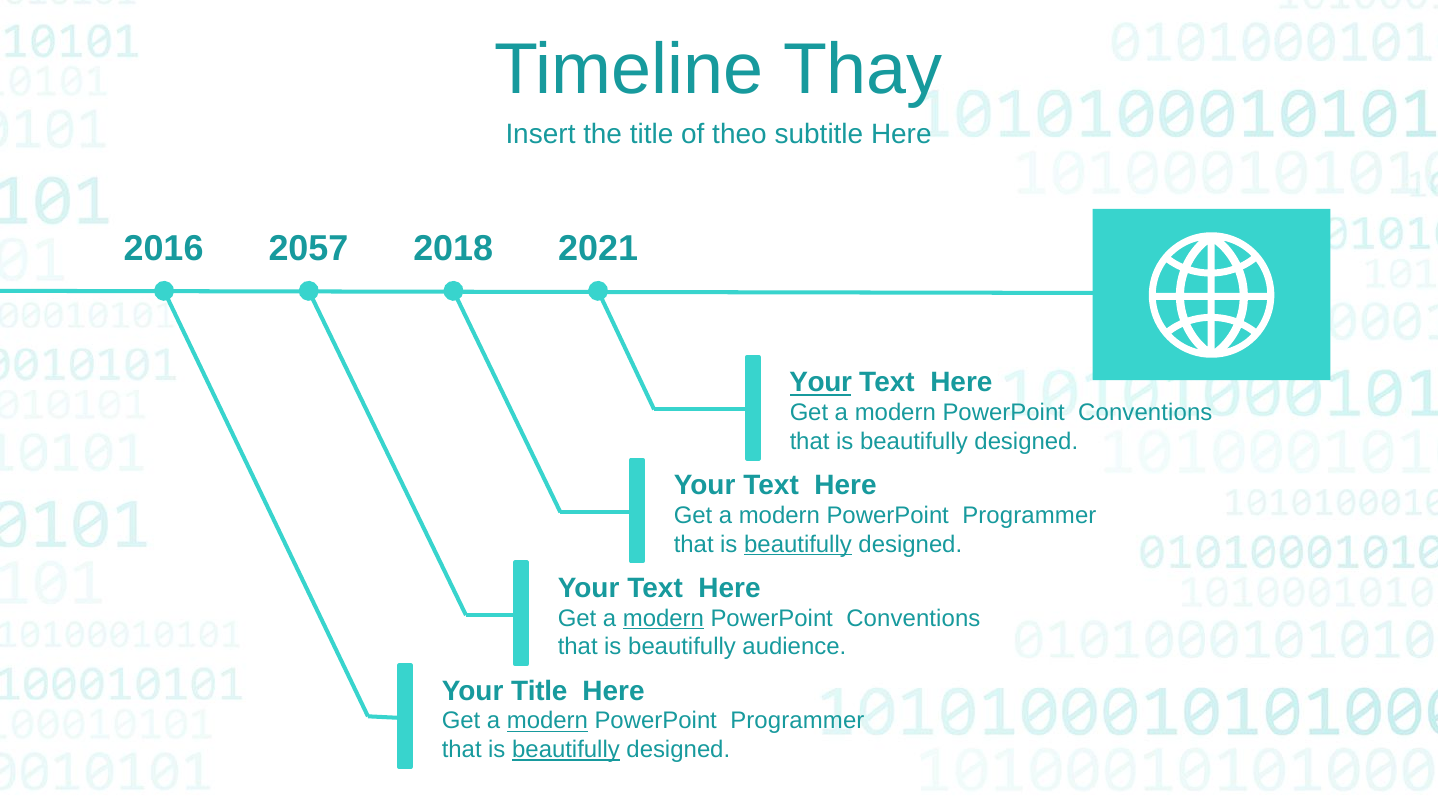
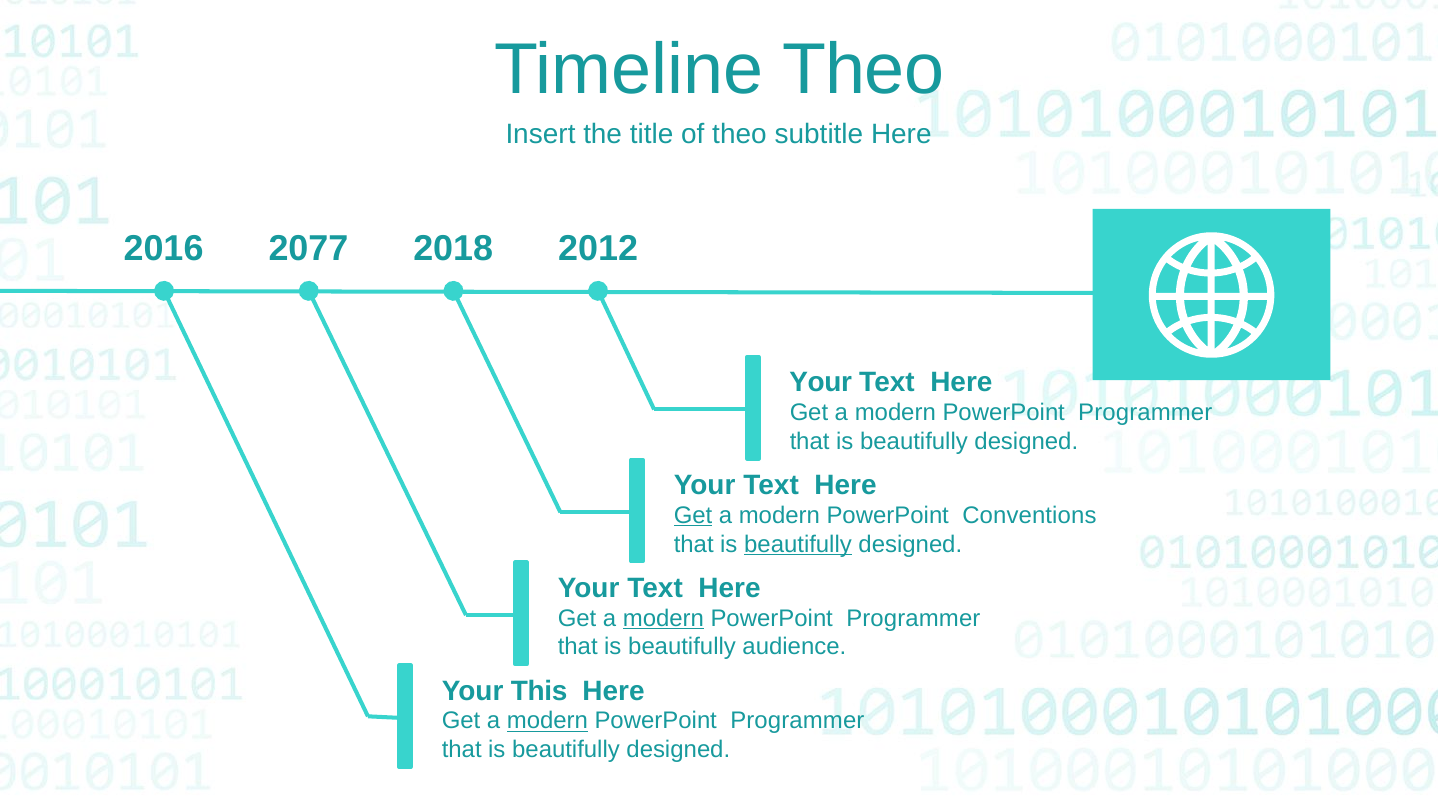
Timeline Thay: Thay -> Theo (863, 70)
2057: 2057 -> 2077 (308, 248)
2021: 2021 -> 2012 (598, 248)
Your underline: present -> none (821, 383)
Conventions: Conventions -> Programmer (1145, 413)
Get underline: none -> present (693, 515)
Programmer: Programmer -> Conventions (1029, 515)
Conventions: Conventions -> Programmer (913, 618)
Your Title: Title -> This (539, 691)
beautifully underline: present -> none (566, 750)
